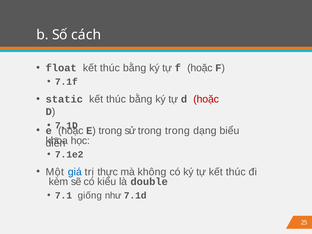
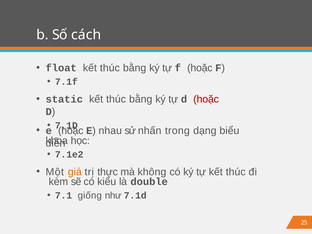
trong: trong -> nhau (110, 131)
sử trong: trong -> nhấn (150, 131)
giá colour: blue -> orange (75, 172)
